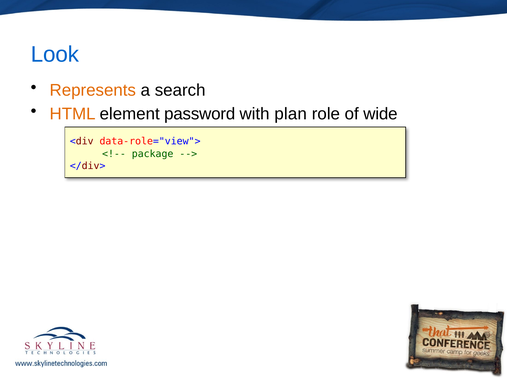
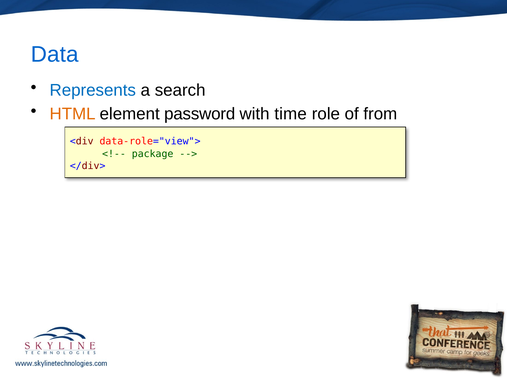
Look: Look -> Data (55, 54)
Represents colour: orange -> blue (93, 90)
plan: plan -> time (291, 114)
wide: wide -> from (380, 114)
